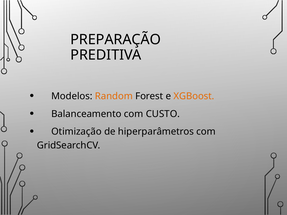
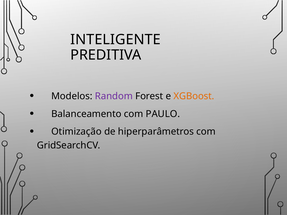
PREPARAÇÃO: PREPARAÇÃO -> INTELIGENTE (116, 40)
Random colour: orange -> purple (114, 96)
CUSTO: CUSTO -> PAULO (163, 114)
